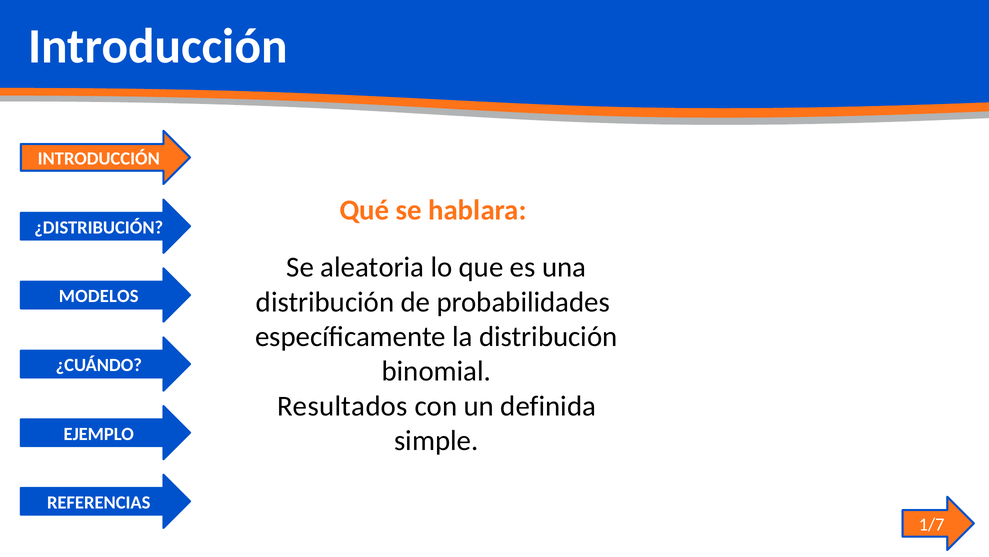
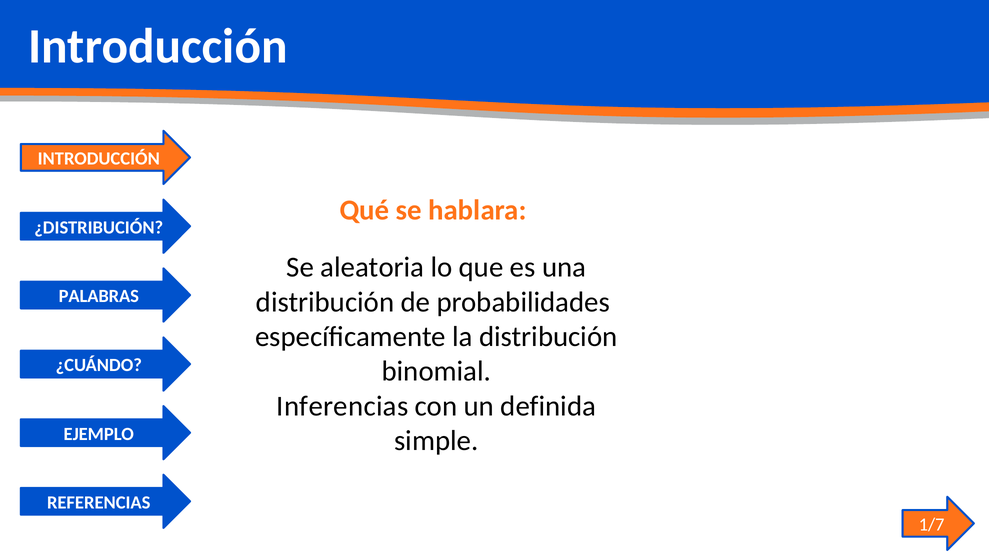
MODELOS: MODELOS -> PALABRAS (99, 296)
Resultados: Resultados -> Inferencias (342, 406)
